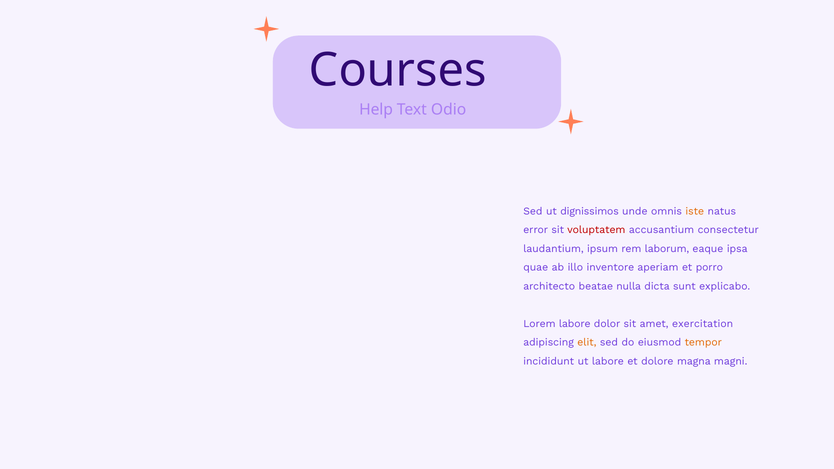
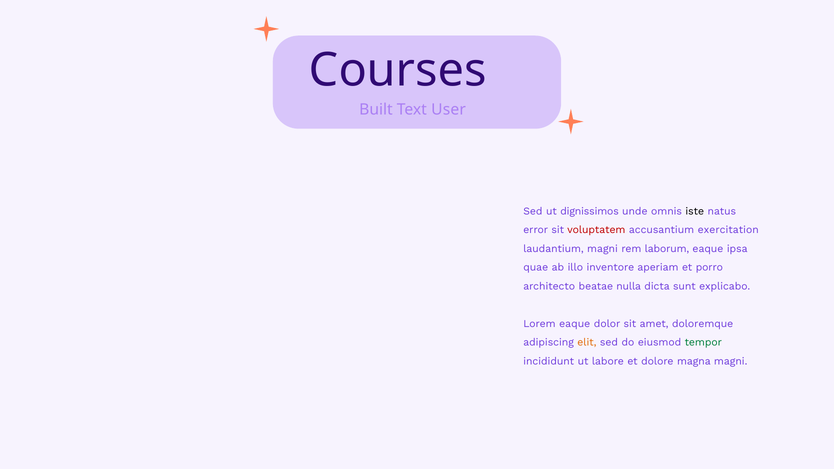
Help: Help -> Built (376, 110)
Odio: Odio -> User (449, 110)
iste colour: orange -> black (695, 211)
consectetur: consectetur -> exercitation (728, 230)
laudantium ipsum: ipsum -> magni (602, 249)
Lorem labore: labore -> eaque (575, 324)
exercitation: exercitation -> doloremque (703, 324)
tempor colour: orange -> green (703, 342)
